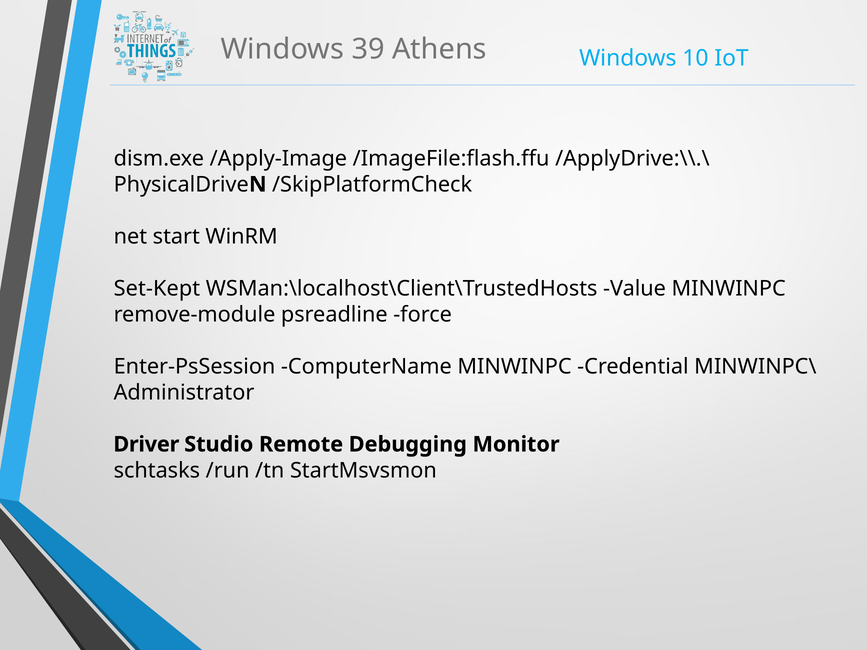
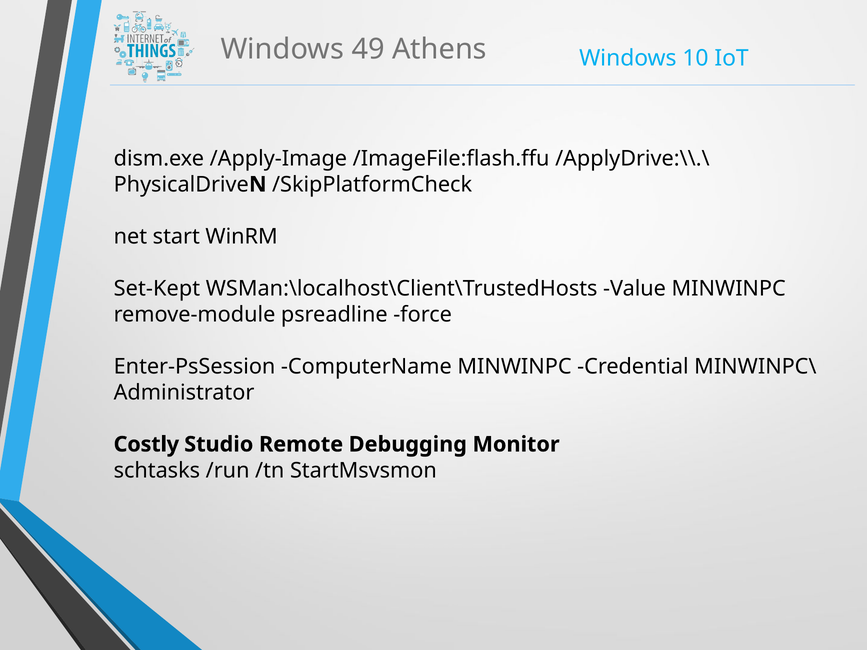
39: 39 -> 49 (368, 49)
Driver: Driver -> Costly (146, 445)
